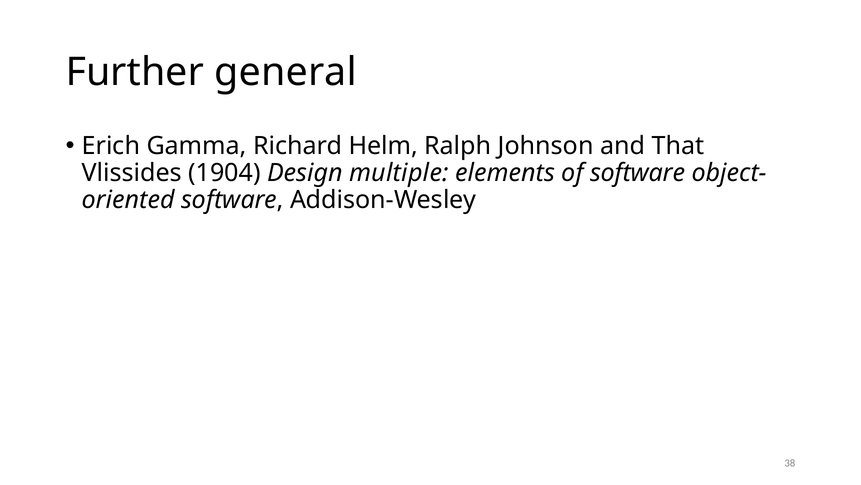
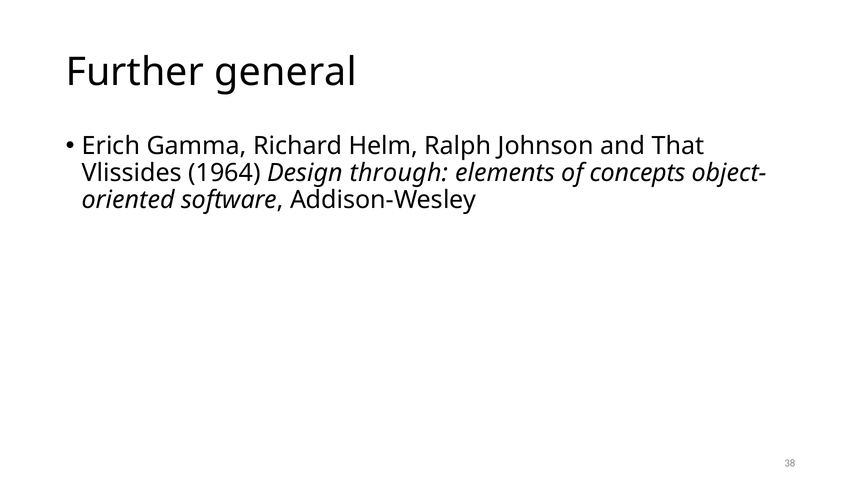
1904: 1904 -> 1964 (224, 173)
multiple: multiple -> through (399, 173)
of software: software -> concepts (638, 173)
